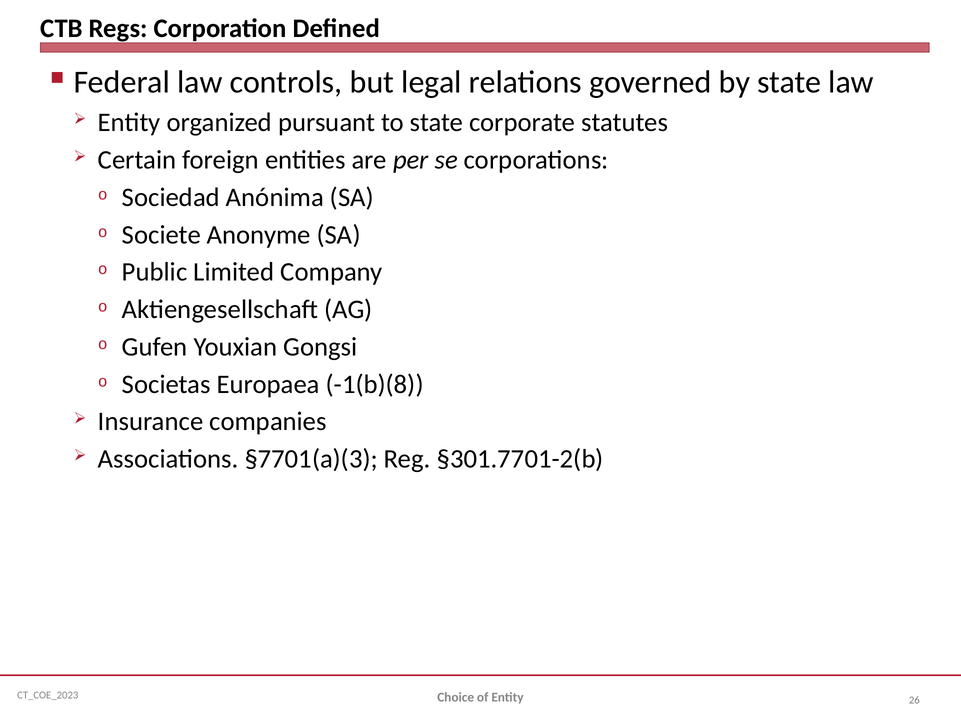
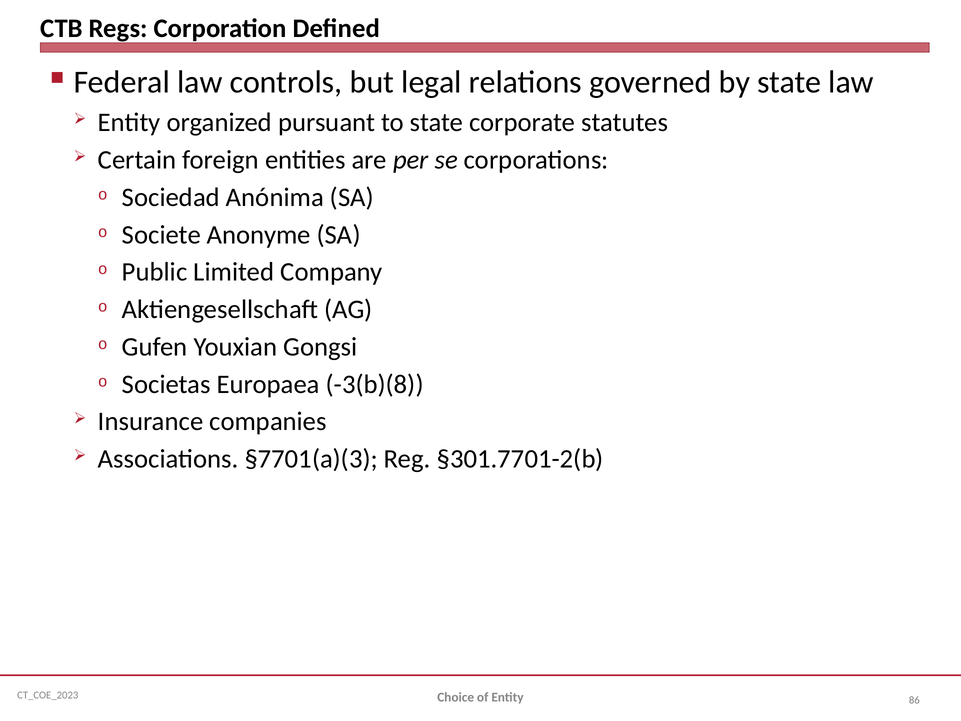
-1(b)(8: -1(b)(8 -> -3(b)(8 (375, 384)
26: 26 -> 86 (914, 700)
